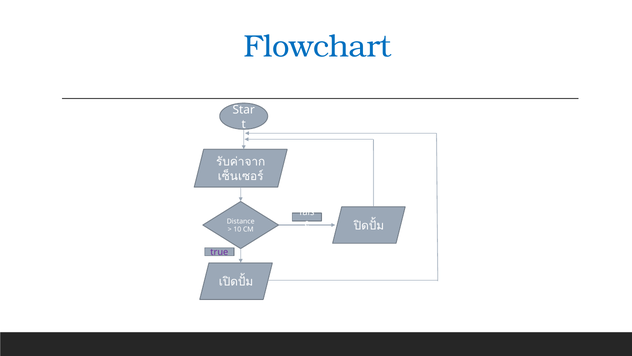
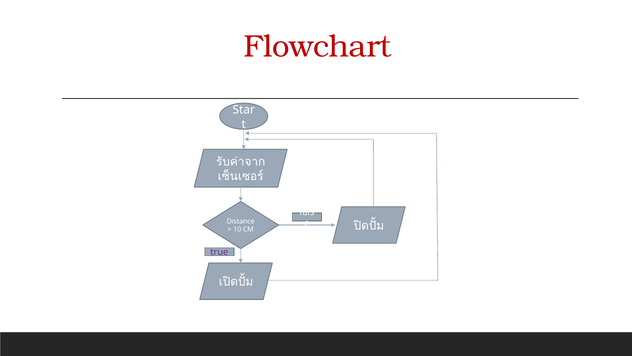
Flowchart colour: blue -> red (318, 47)
